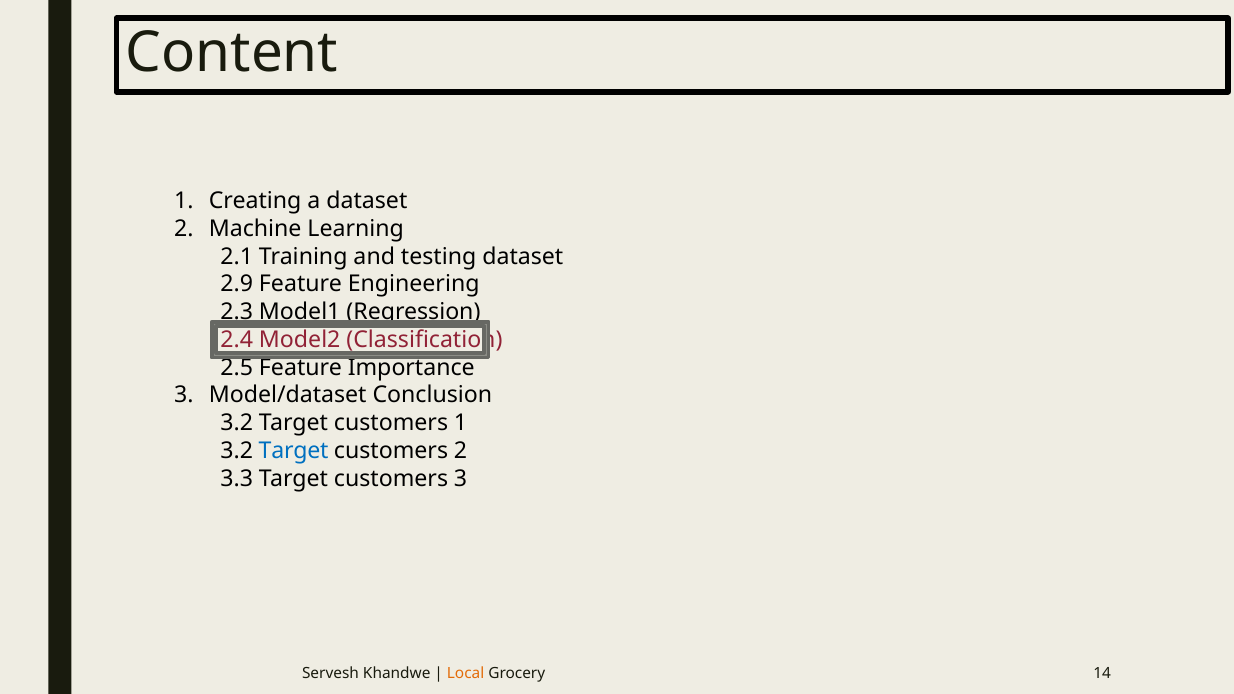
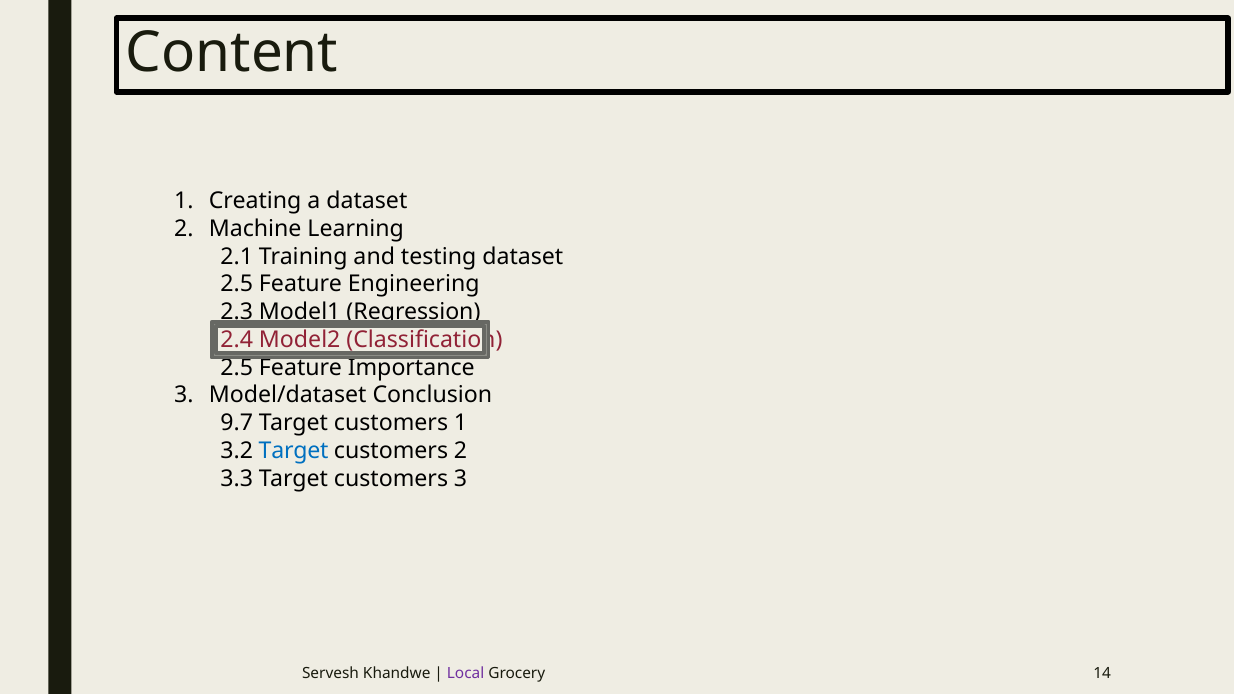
2.9: 2.9 -> 2.5 (237, 284)
3.2: 3.2 -> 9.7 (237, 423)
Local colour: orange -> purple (466, 673)
